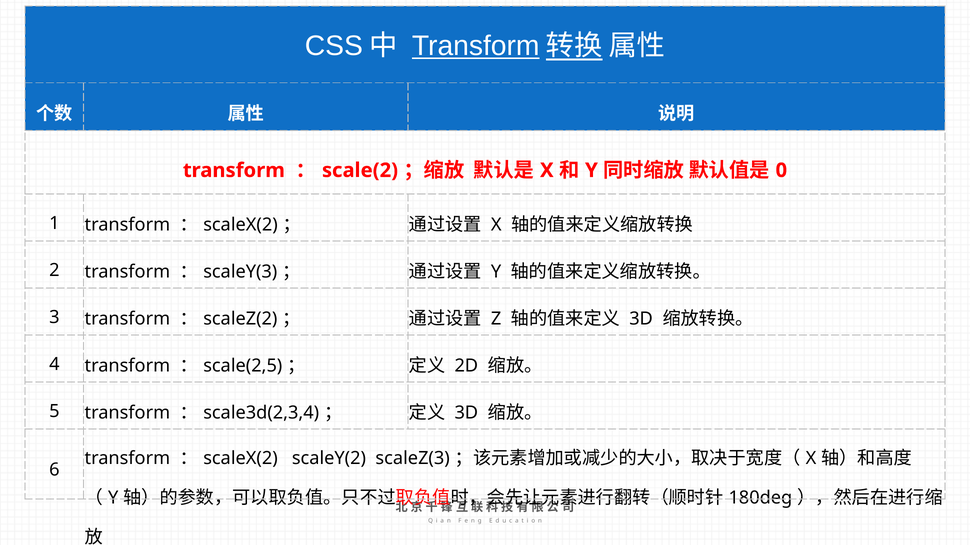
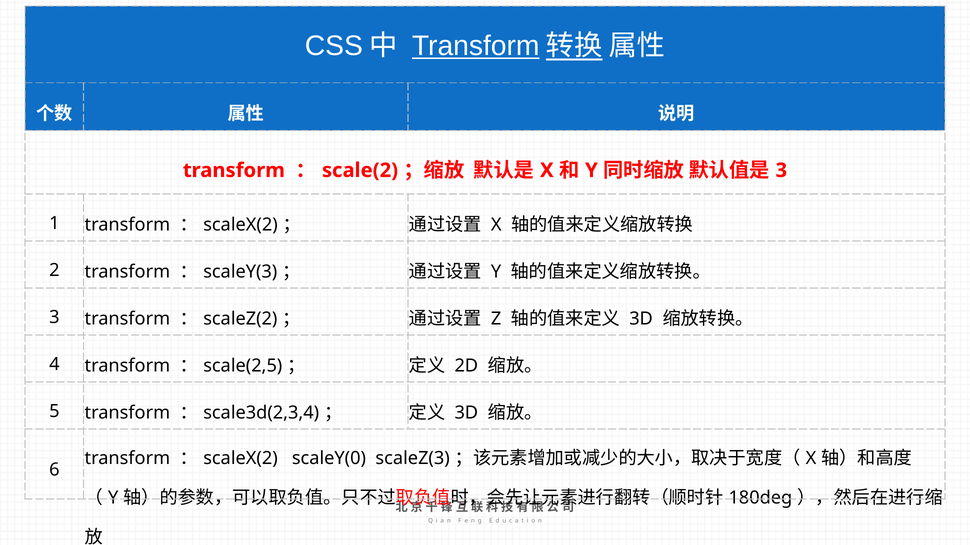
0: 0 -> 3 (781, 171)
scaleY(2: scaleY(2 -> scaleY(0 (329, 459)
